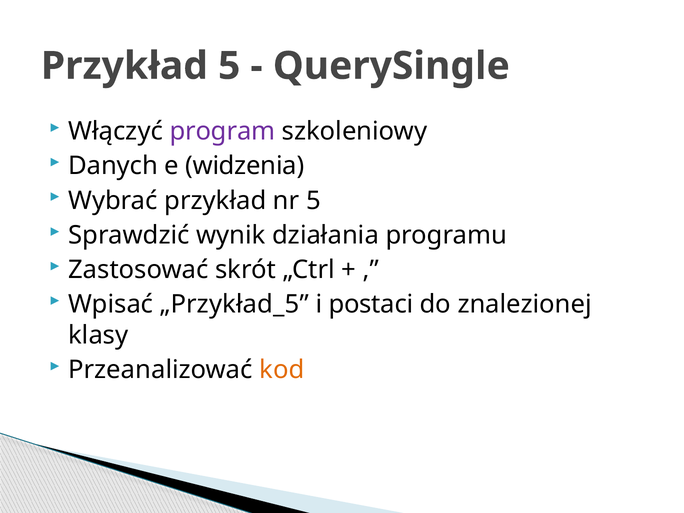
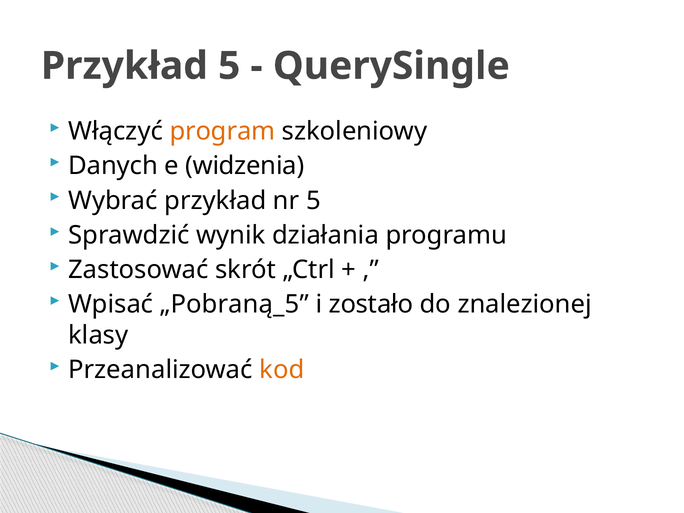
program colour: purple -> orange (222, 131)
„Przykład_5: „Przykład_5 -> „Pobraną_5 (234, 304)
postaci: postaci -> zostało (371, 304)
